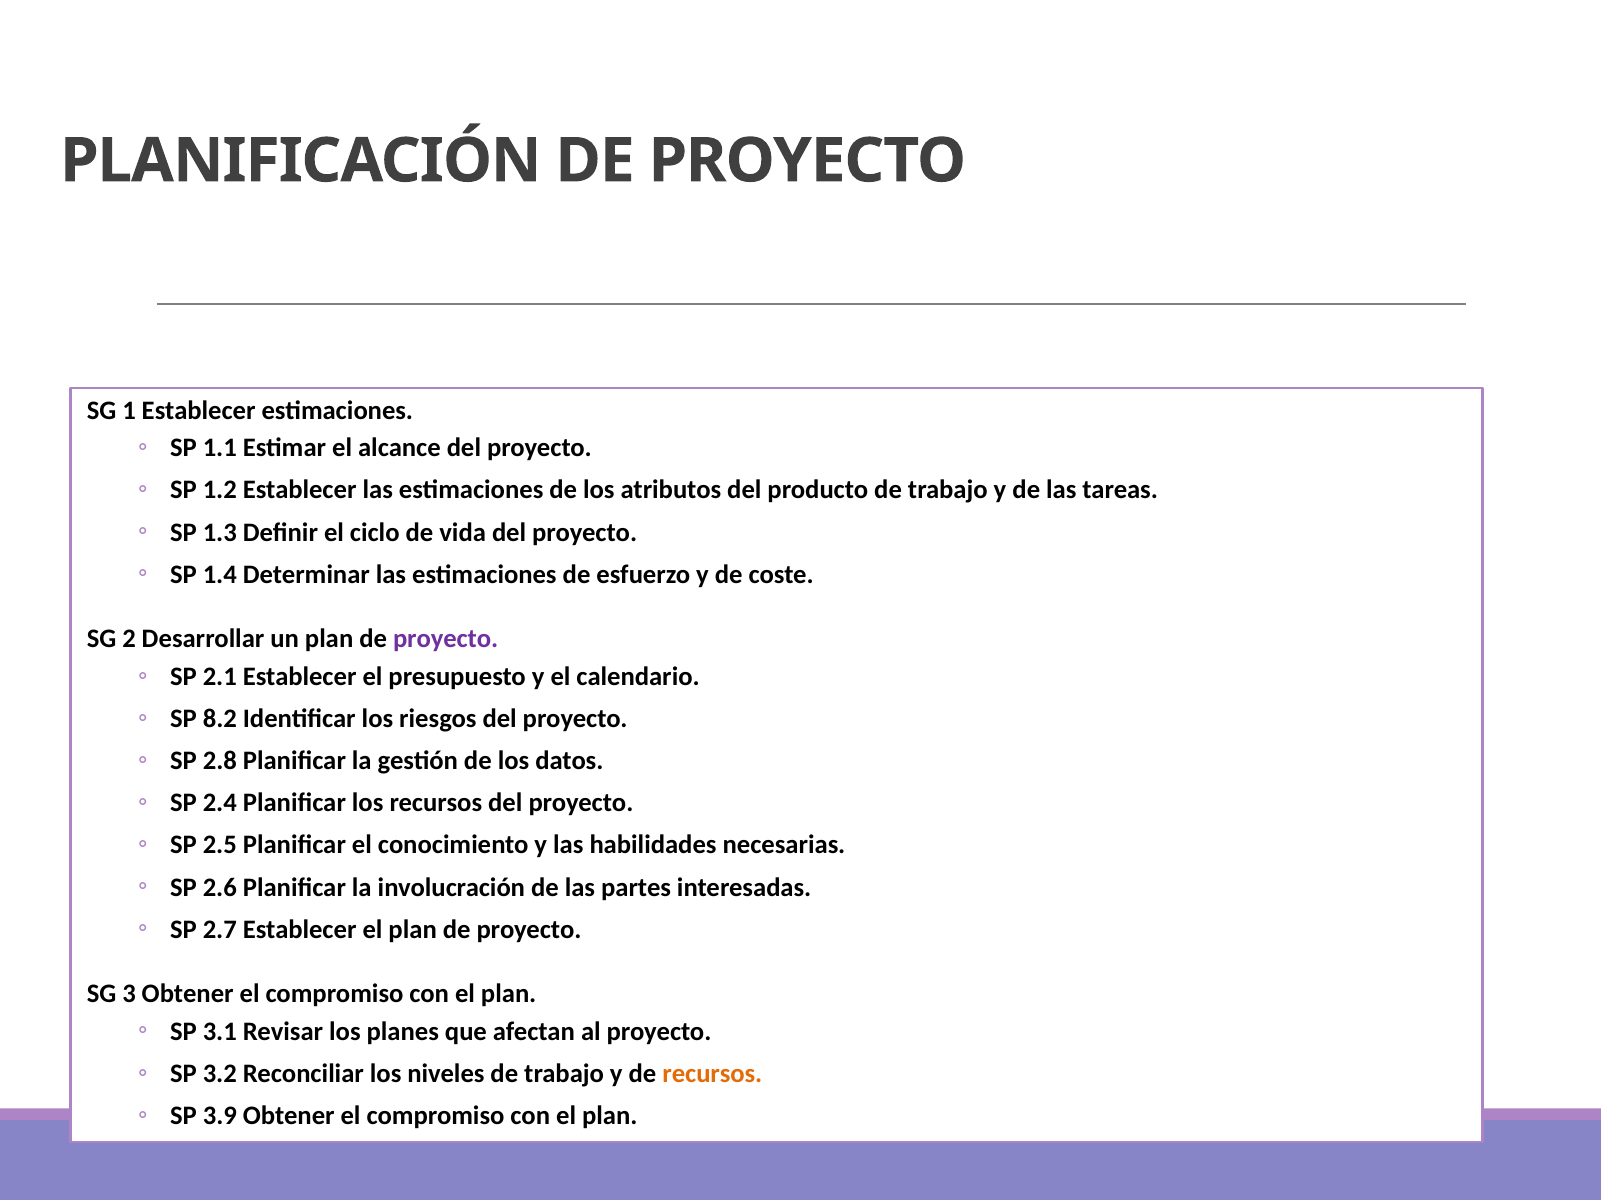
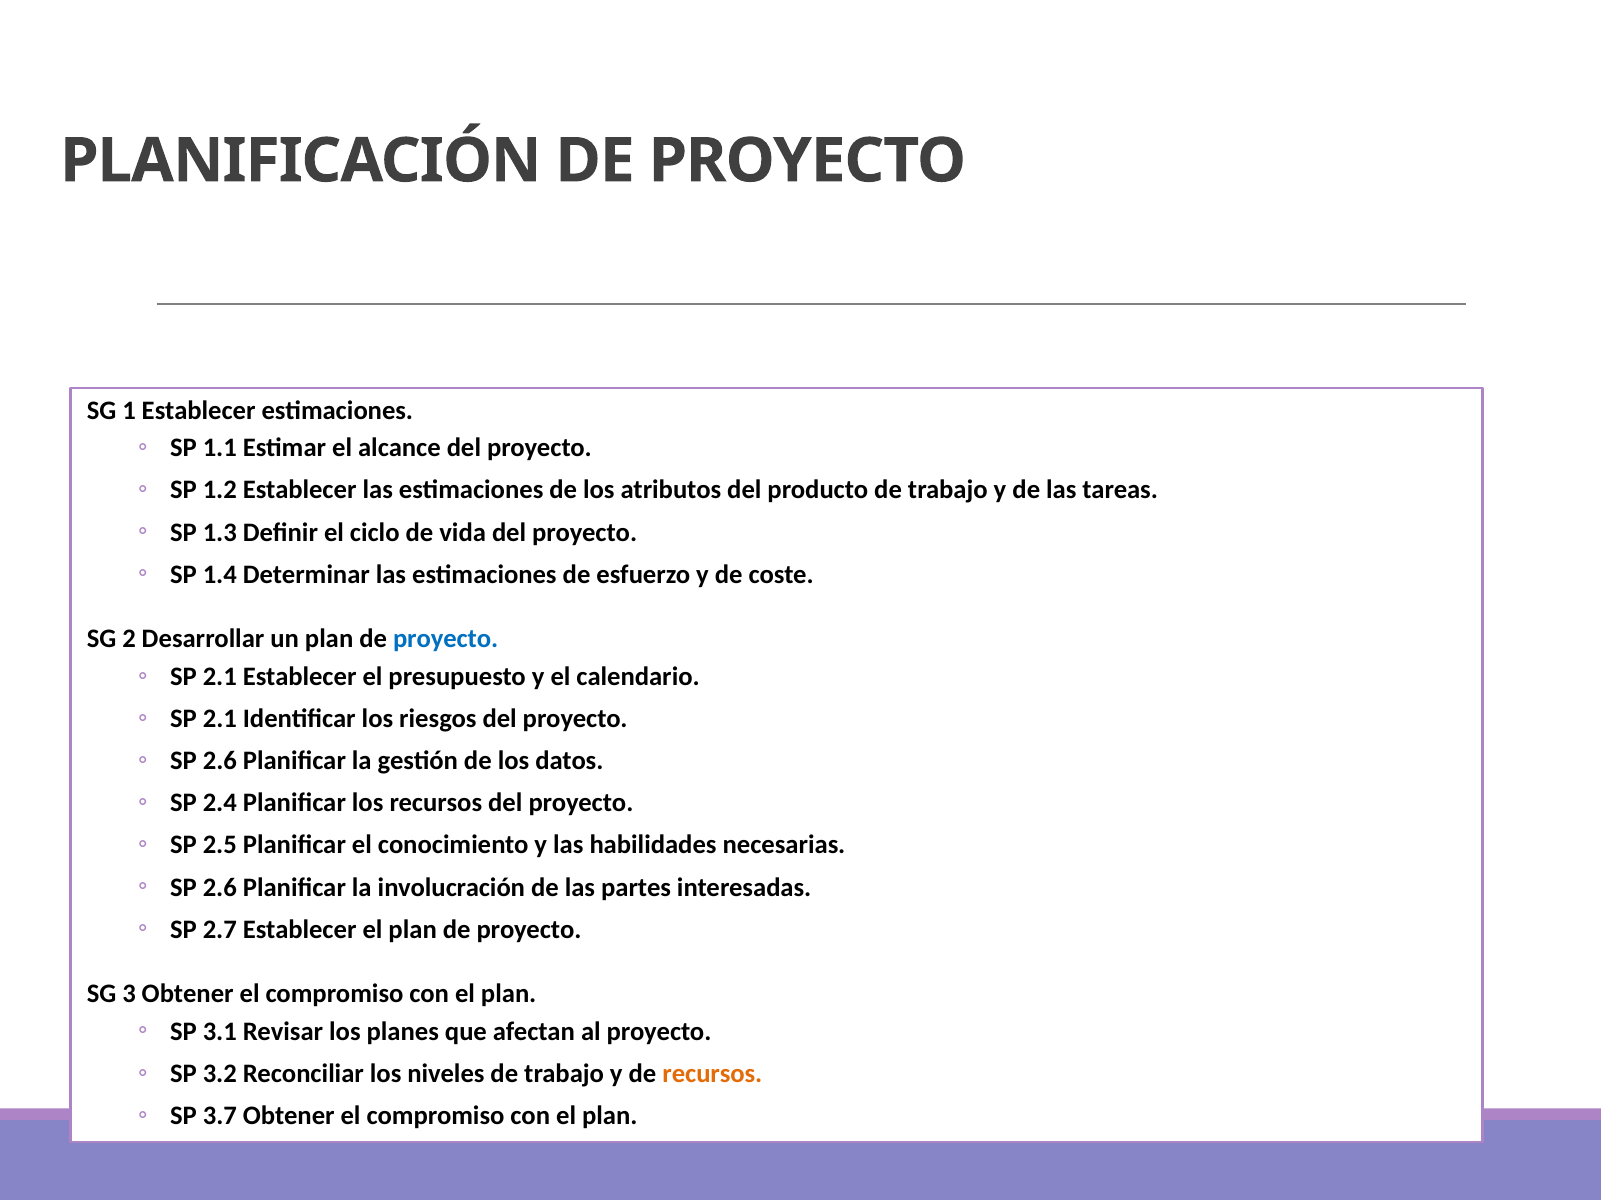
proyecto colour: purple -> blue (446, 639)
8.2: 8.2 -> 2.1 (220, 719)
2.8: 2.8 -> 2.6 (220, 761)
3.9: 3.9 -> 3.7 (220, 1116)
